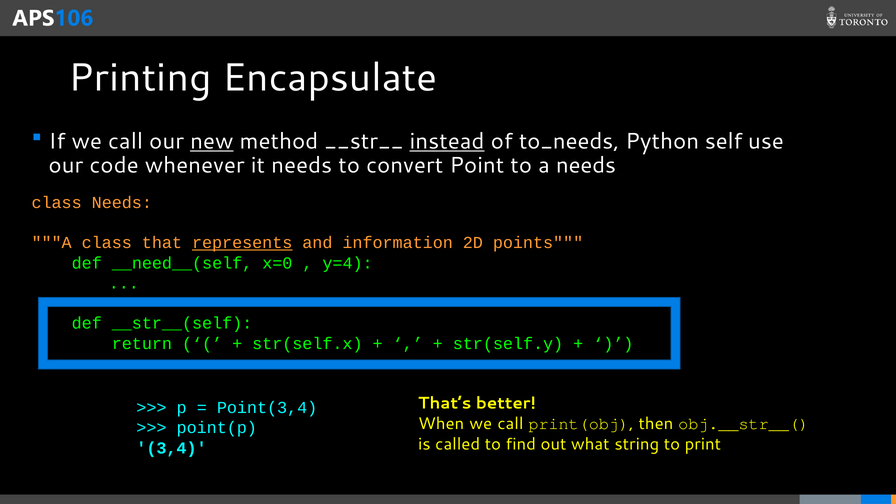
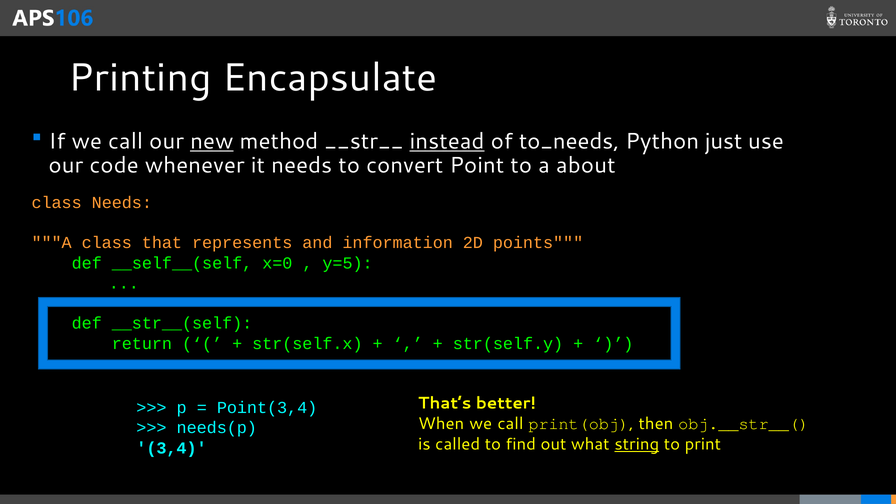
self: self -> just (724, 141)
a needs: needs -> about (586, 166)
represents underline: present -> none (242, 243)
__need__(self: __need__(self -> __self__(self (182, 263)
y=4: y=4 -> y=5 (348, 263)
point(p: point(p -> needs(p (217, 428)
string underline: none -> present (637, 444)
